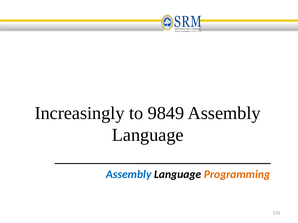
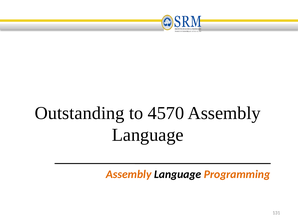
Increasingly: Increasingly -> Outstanding (80, 113)
9849: 9849 -> 4570 (166, 113)
Assembly colour: blue -> orange (129, 175)
